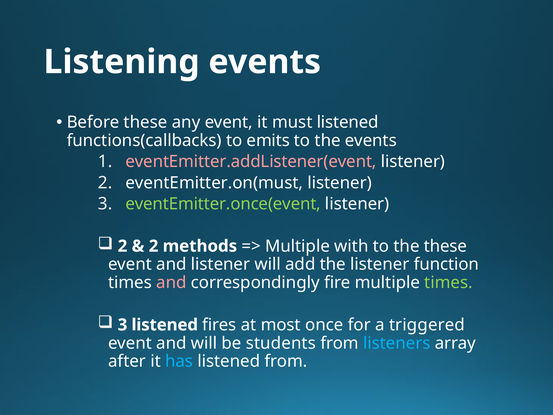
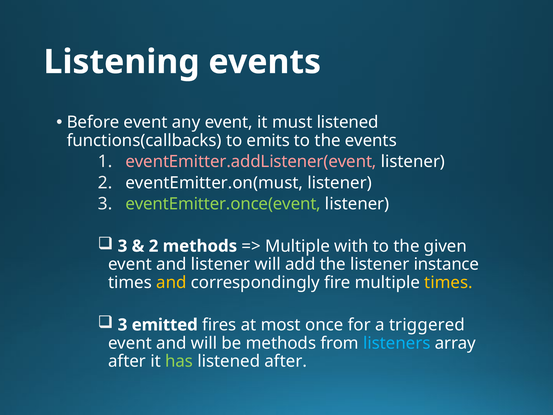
Before these: these -> event (146, 122)
2: 2 -> 3 (123, 246)
the these: these -> given (445, 246)
function: function -> instance (446, 264)
and colour: pink -> yellow (171, 282)
times colour: light green -> yellow (448, 282)
3 listened: listened -> emitted (165, 325)
be students: students -> methods (281, 343)
has colour: light blue -> light green (179, 361)
listened from: from -> after (286, 361)
